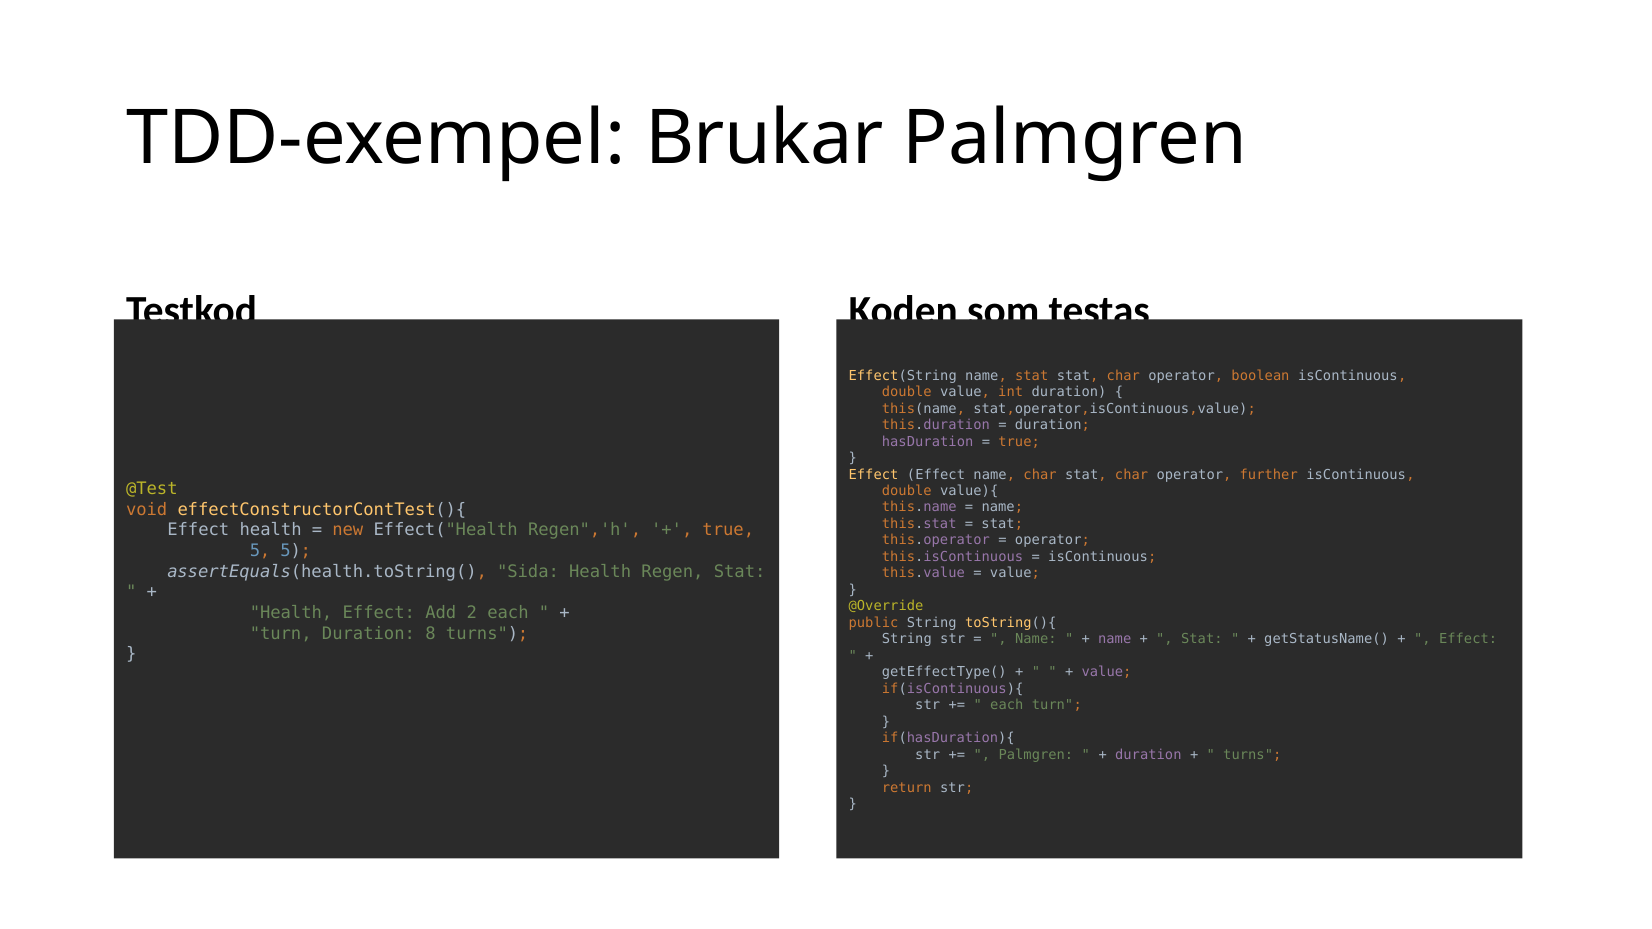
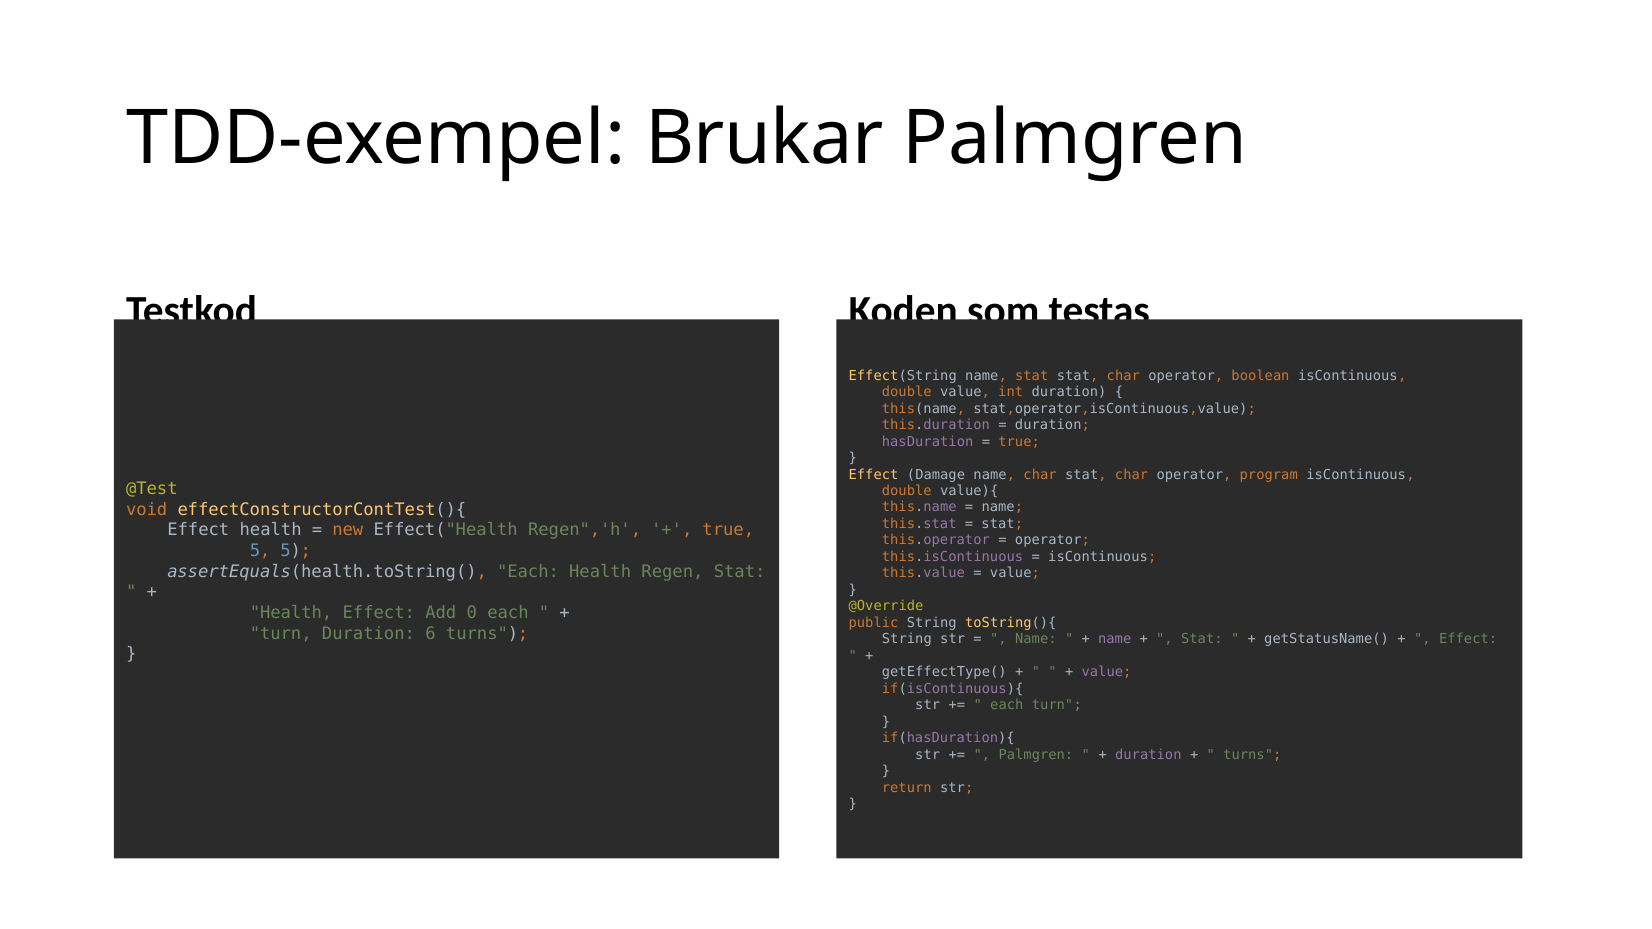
Effect Effect: Effect -> Damage (936, 475)
further: further -> program (1269, 475)
assertEquals(health.toString( Sida: Sida -> Each (528, 572)
2: 2 -> 0 (472, 613)
8: 8 -> 6 (430, 634)
